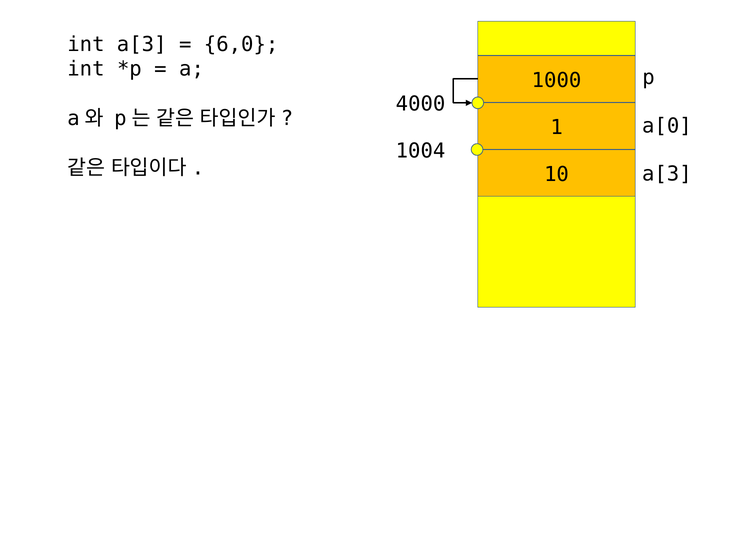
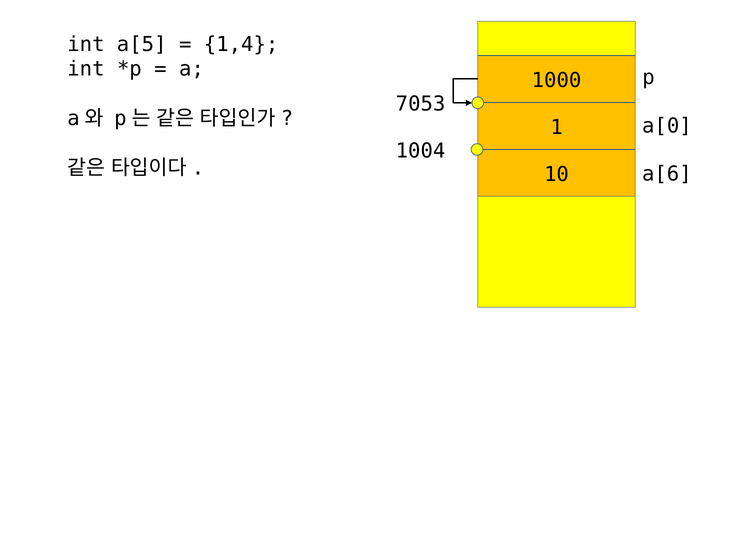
int a[3: a[3 -> a[5 (142, 44)
6,0: 6,0 -> 1,4 (241, 44)
4000: 4000 -> 7053 (421, 104)
a[3: a[3 -> a[6 (667, 174)
